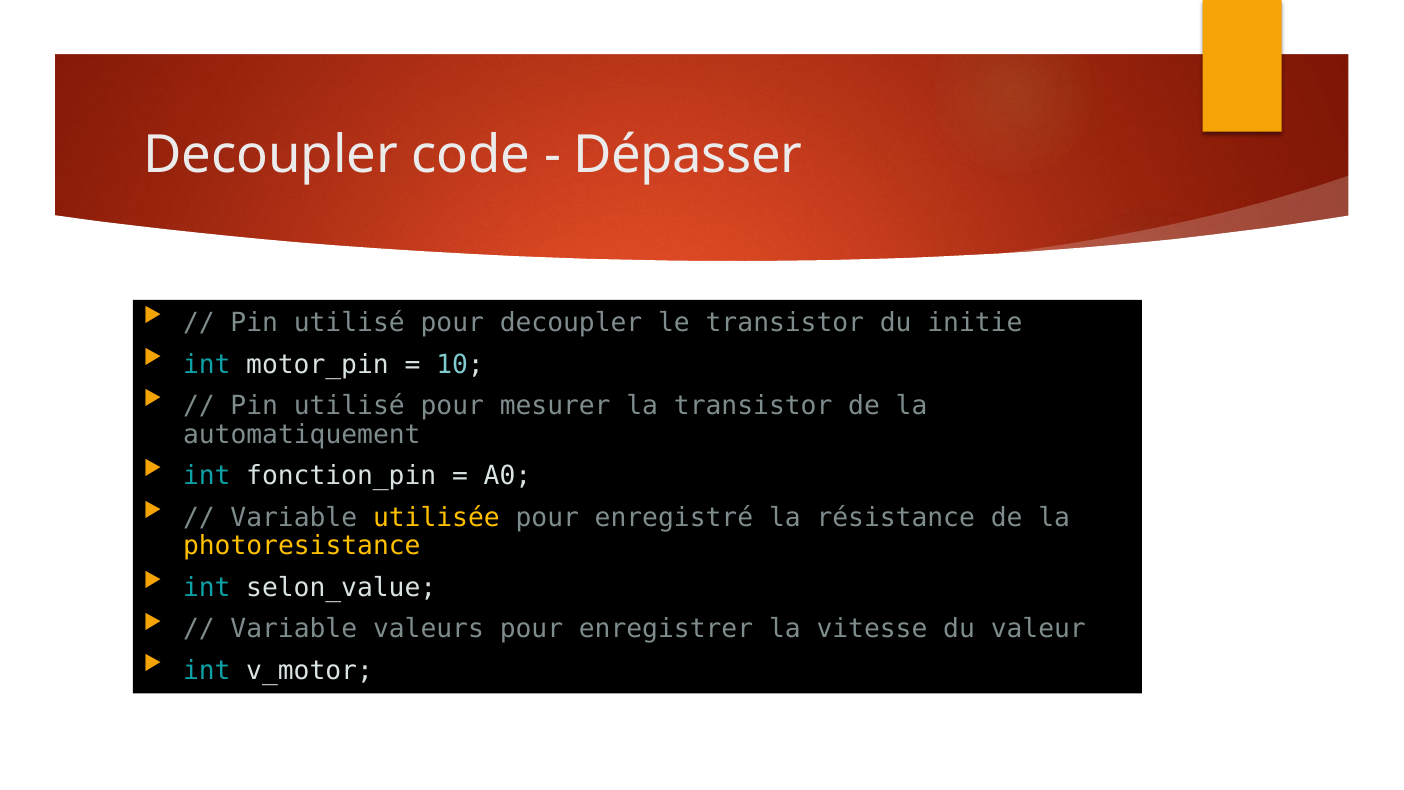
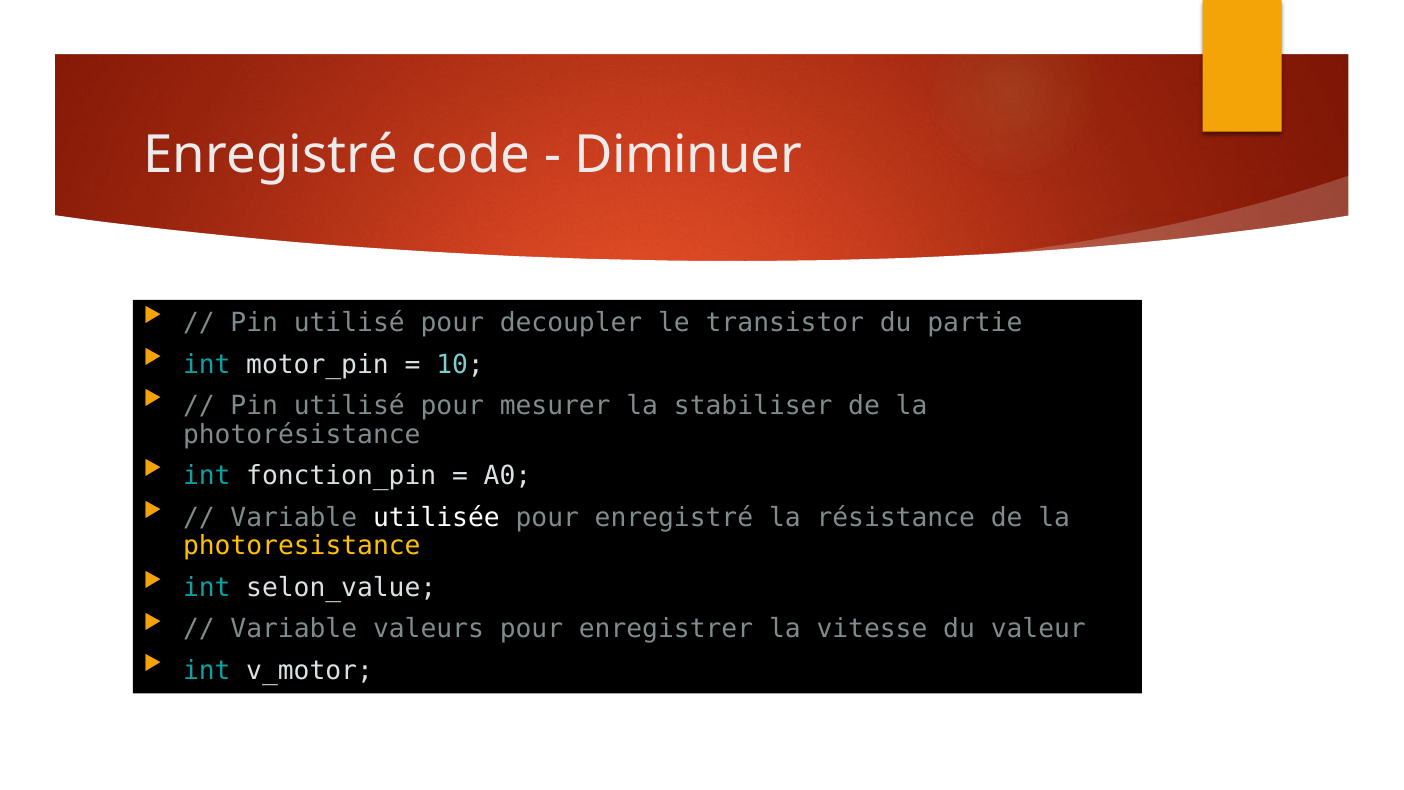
Decoupler: Decoupler -> Enregistré (271, 155)
Dépasser: Dépasser -> Diminuer (688, 155)
initie: initie -> partie (975, 323)
la transistor: transistor -> stabiliser (753, 406)
automatiquement: automatiquement -> photorésistance (302, 434)
utilisée colour: yellow -> white (436, 517)
